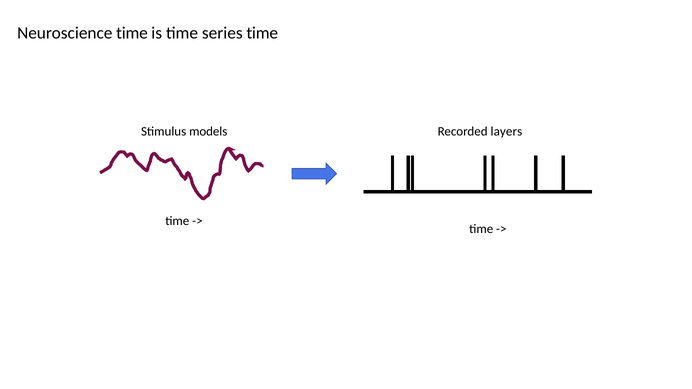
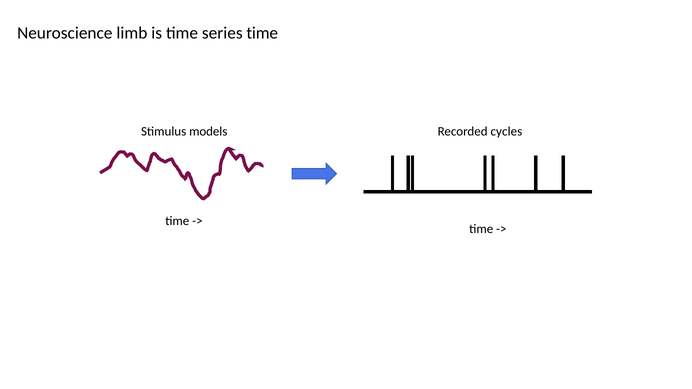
Neuroscience time: time -> limb (132, 33)
layers: layers -> cycles (506, 132)
